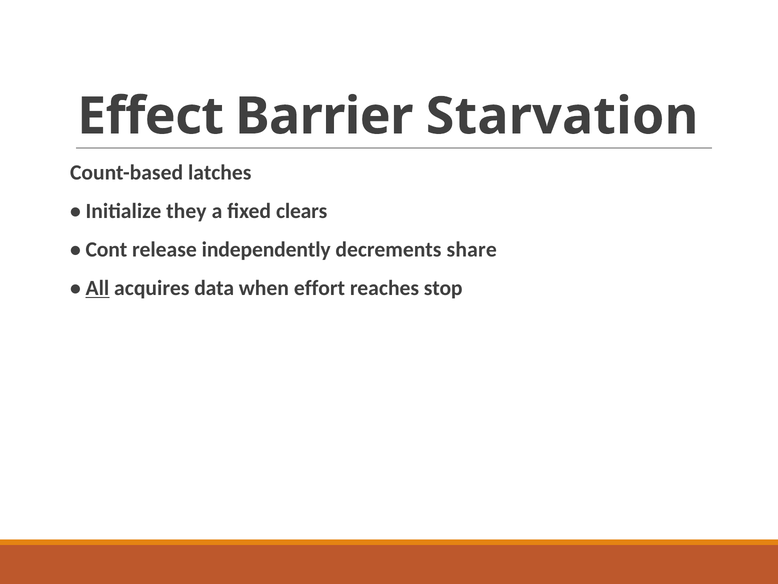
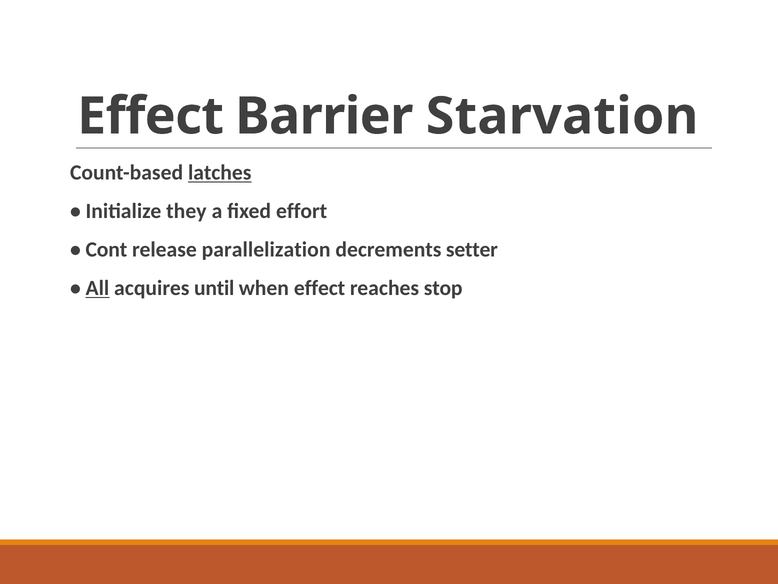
latches underline: none -> present (220, 172)
clears: clears -> effort (302, 211)
independently: independently -> parallelization (266, 249)
share: share -> setter (472, 249)
data: data -> until (214, 288)
when effort: effort -> effect (320, 288)
